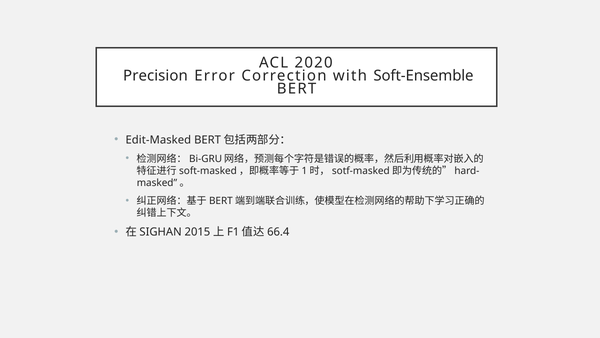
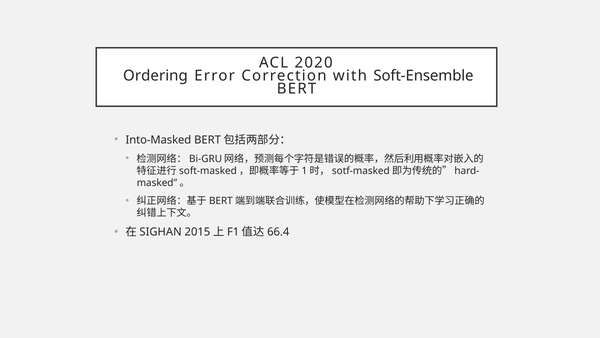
Precision: Precision -> Ordering (155, 76)
Edit-Masked: Edit-Masked -> Into-Masked (158, 140)
